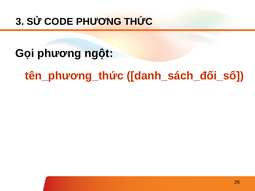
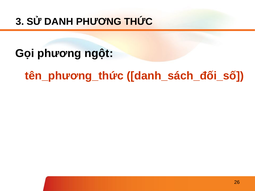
CODE: CODE -> DANH (59, 22)
